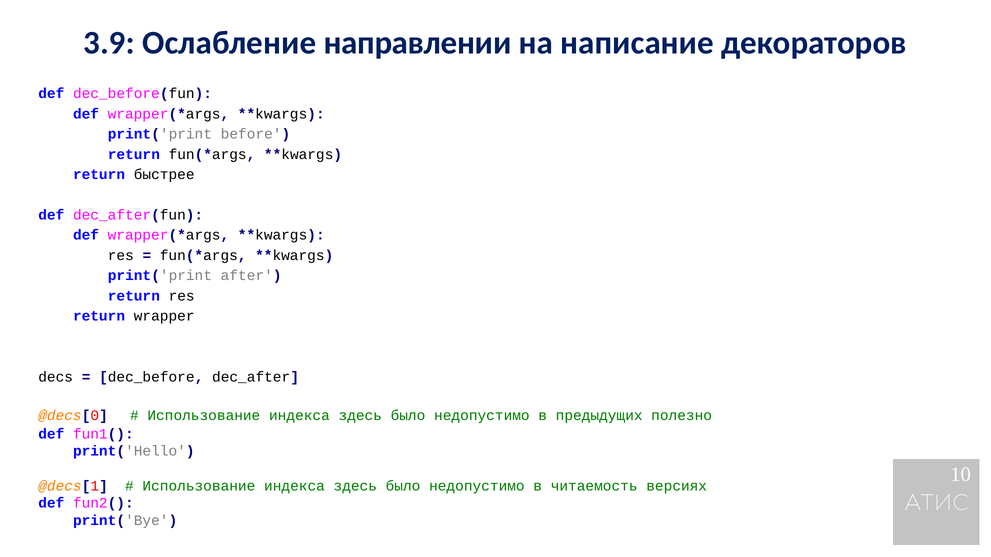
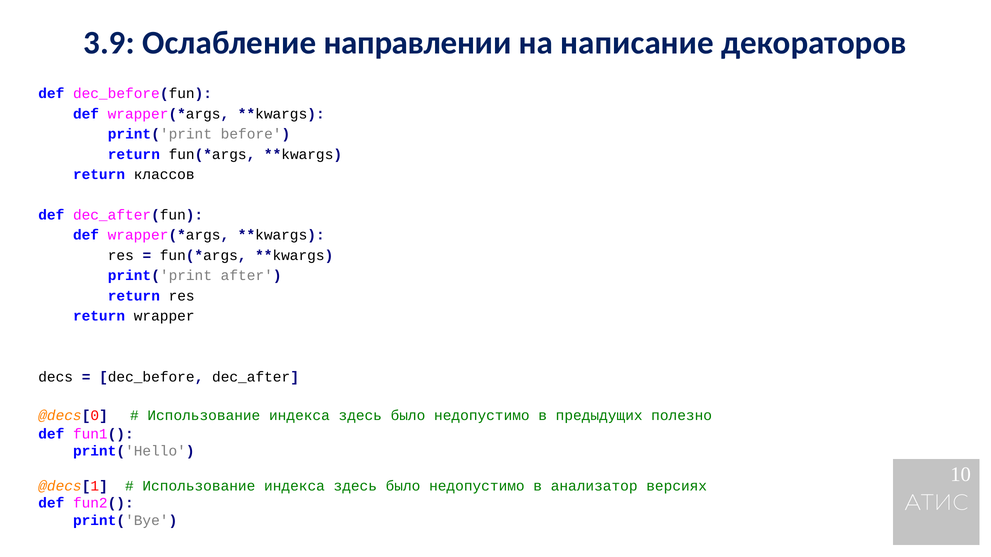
быстрее: быстрее -> классов (164, 175)
читаемость: читаемость -> анализатор (594, 486)
